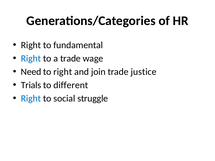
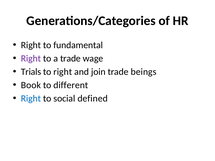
Right colour: blue -> purple (31, 58)
Need: Need -> Trials (31, 72)
justice: justice -> beings (144, 72)
Trials: Trials -> Book (31, 85)
struggle: struggle -> defined (93, 99)
